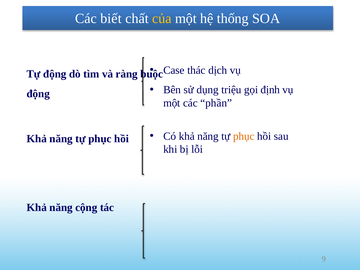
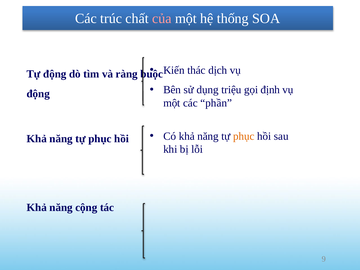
biết: biết -> trúc (111, 19)
của colour: yellow -> pink (162, 19)
Case: Case -> Kiến (174, 70)
